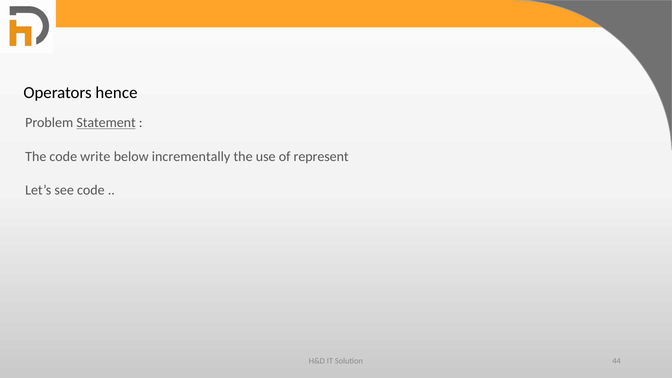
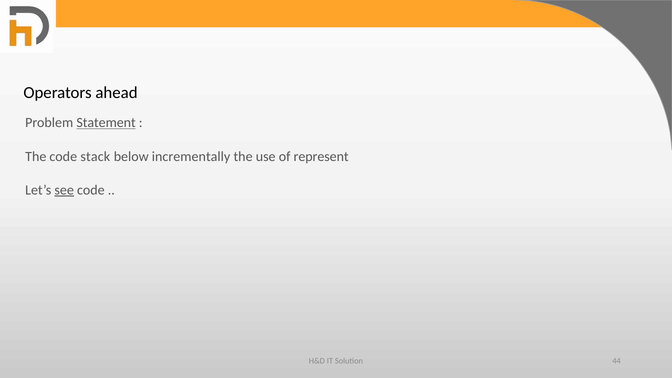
hence: hence -> ahead (117, 93)
write: write -> stack (95, 156)
see underline: none -> present (64, 190)
